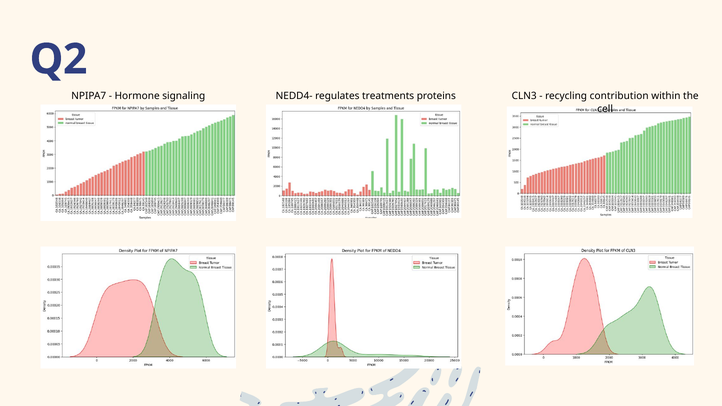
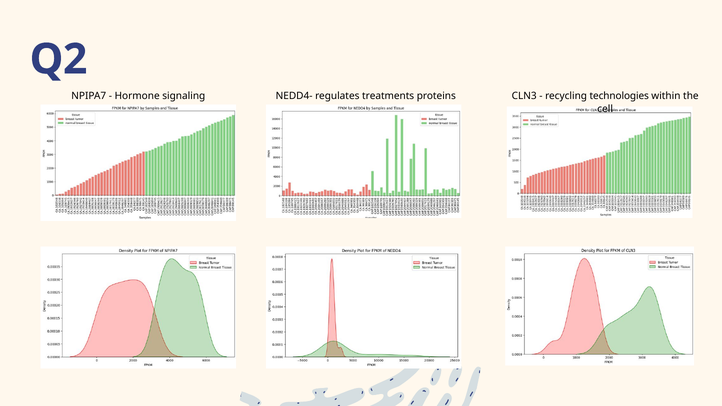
contribution: contribution -> technologies (619, 96)
